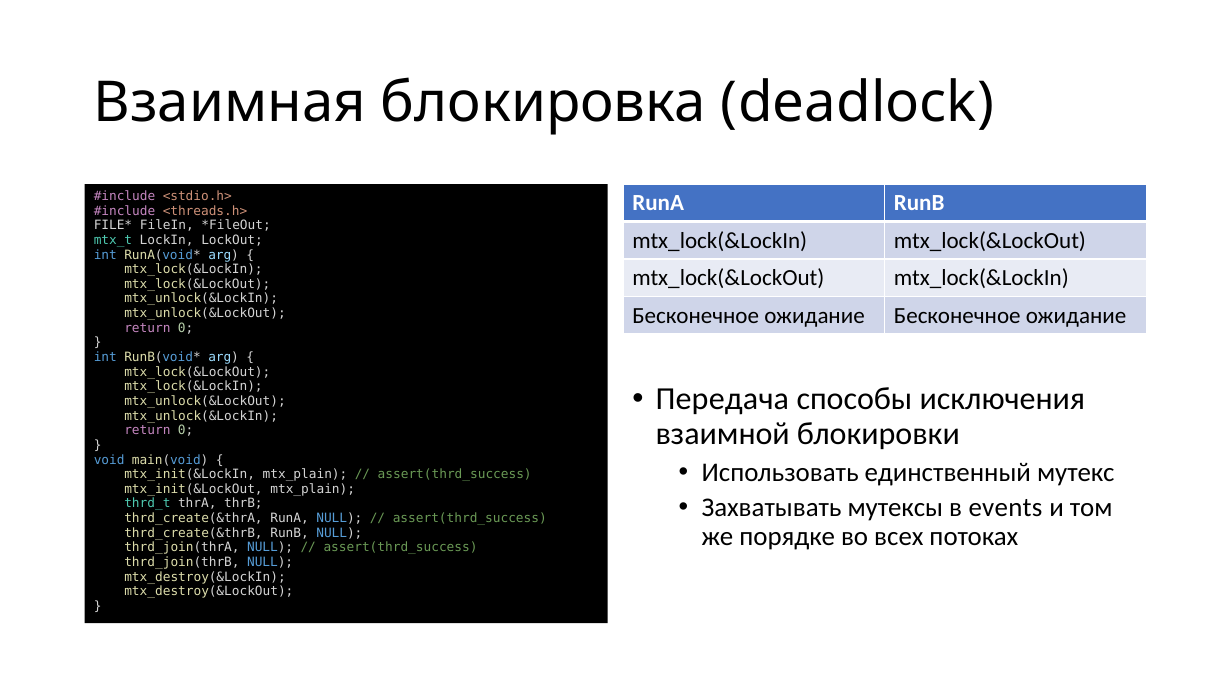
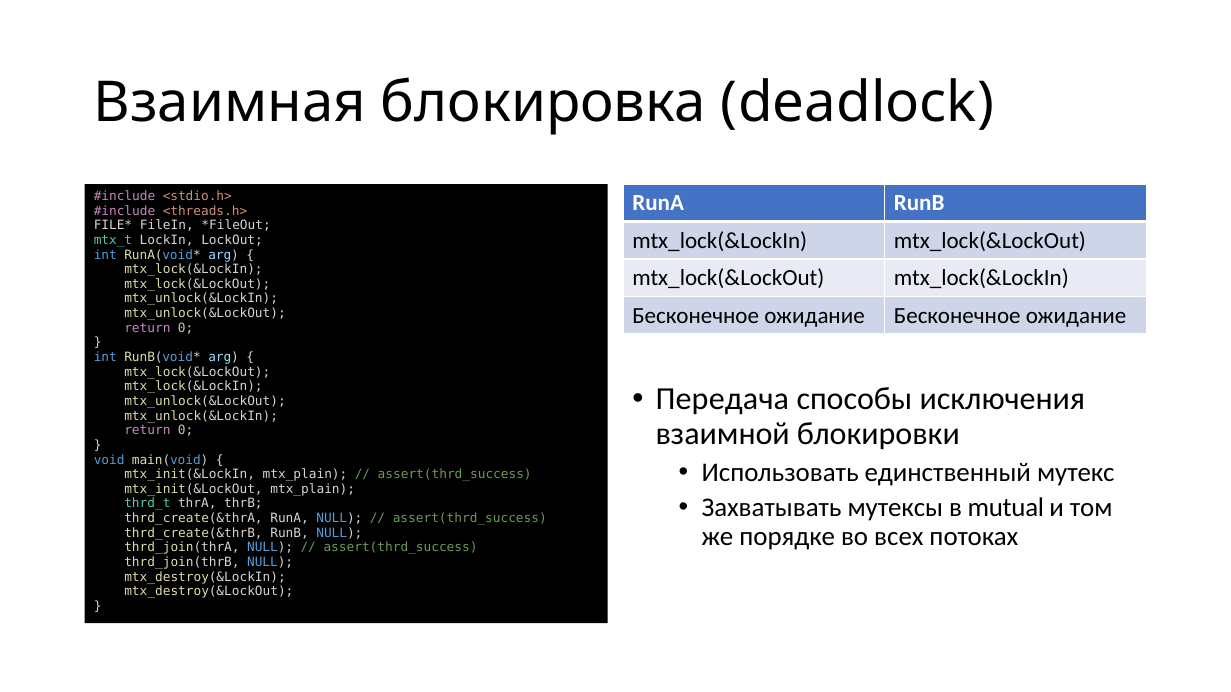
events: events -> mutual (1006, 508)
